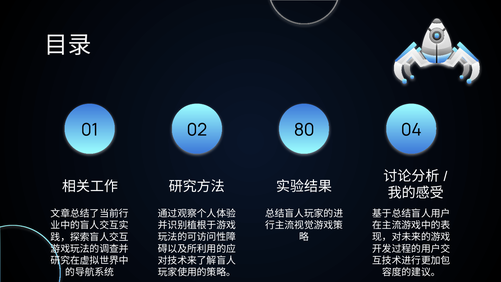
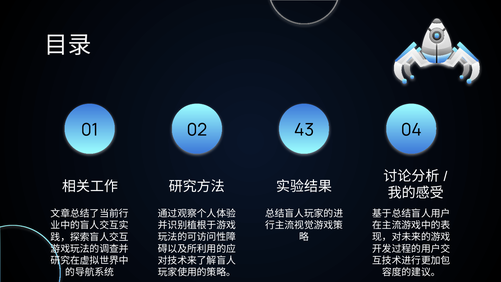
80: 80 -> 43 (304, 130)
